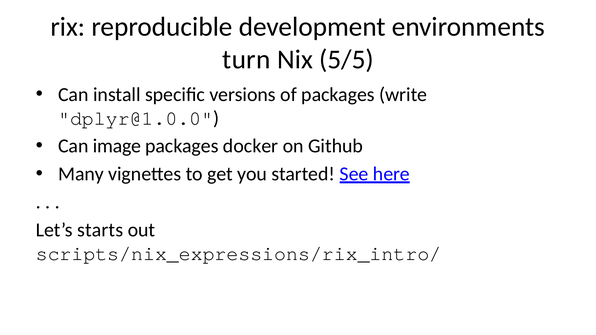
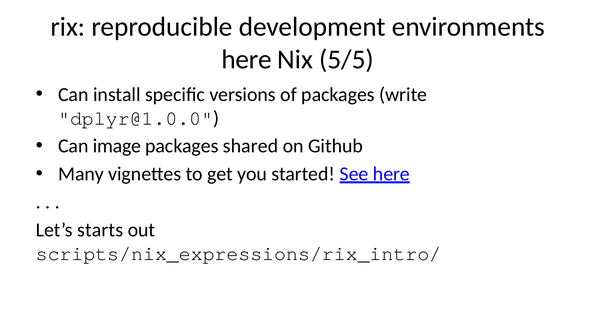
turn: turn -> here (247, 60)
docker: docker -> shared (251, 146)
